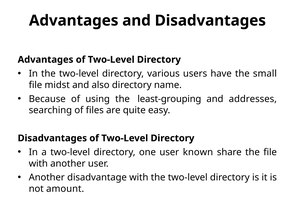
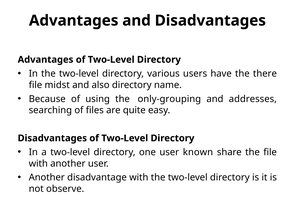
small: small -> there (265, 73)
least-grouping: least-grouping -> only-grouping (169, 99)
amount: amount -> observe (65, 188)
